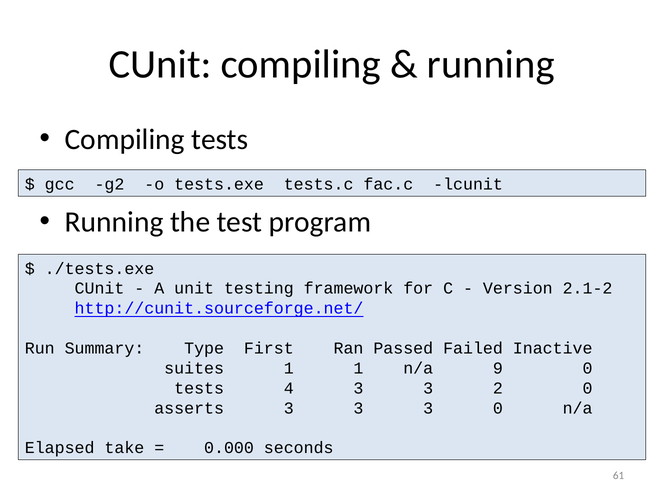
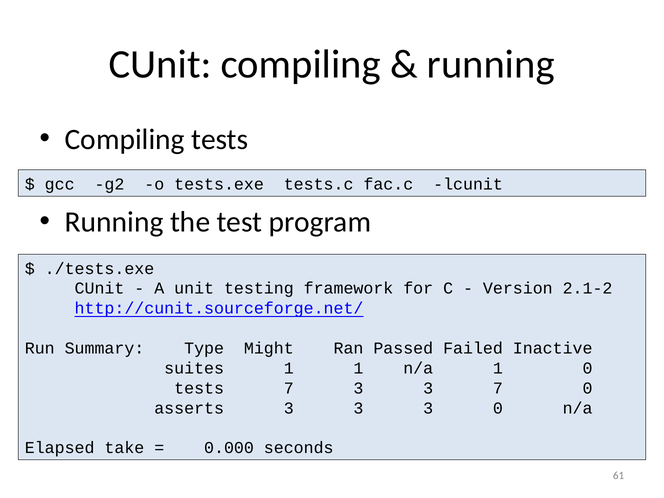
First: First -> Might (269, 348)
n/a 9: 9 -> 1 (498, 368)
tests 4: 4 -> 7 (289, 388)
3 2: 2 -> 7 (498, 388)
